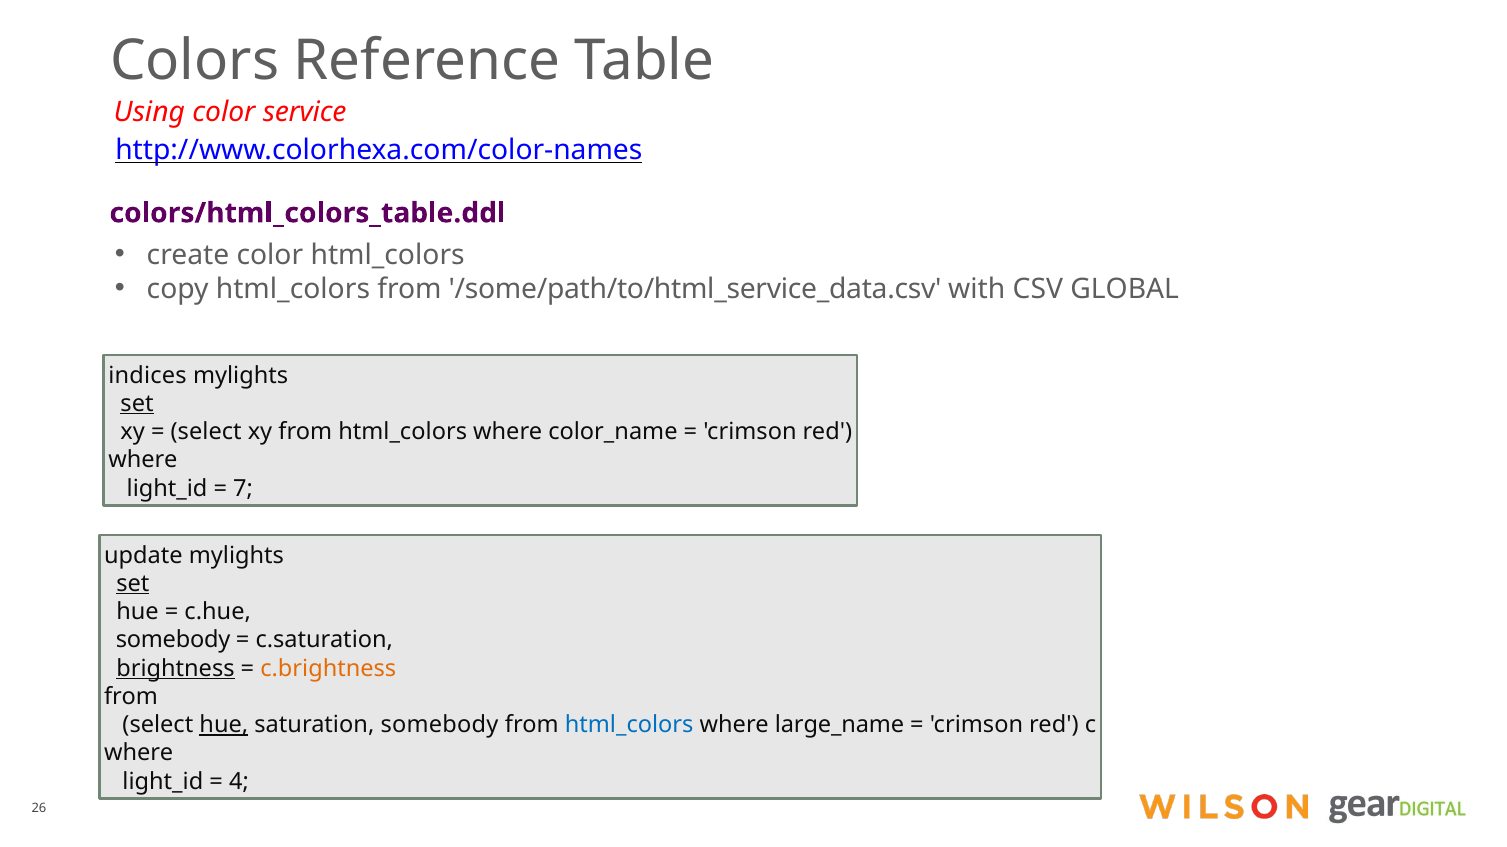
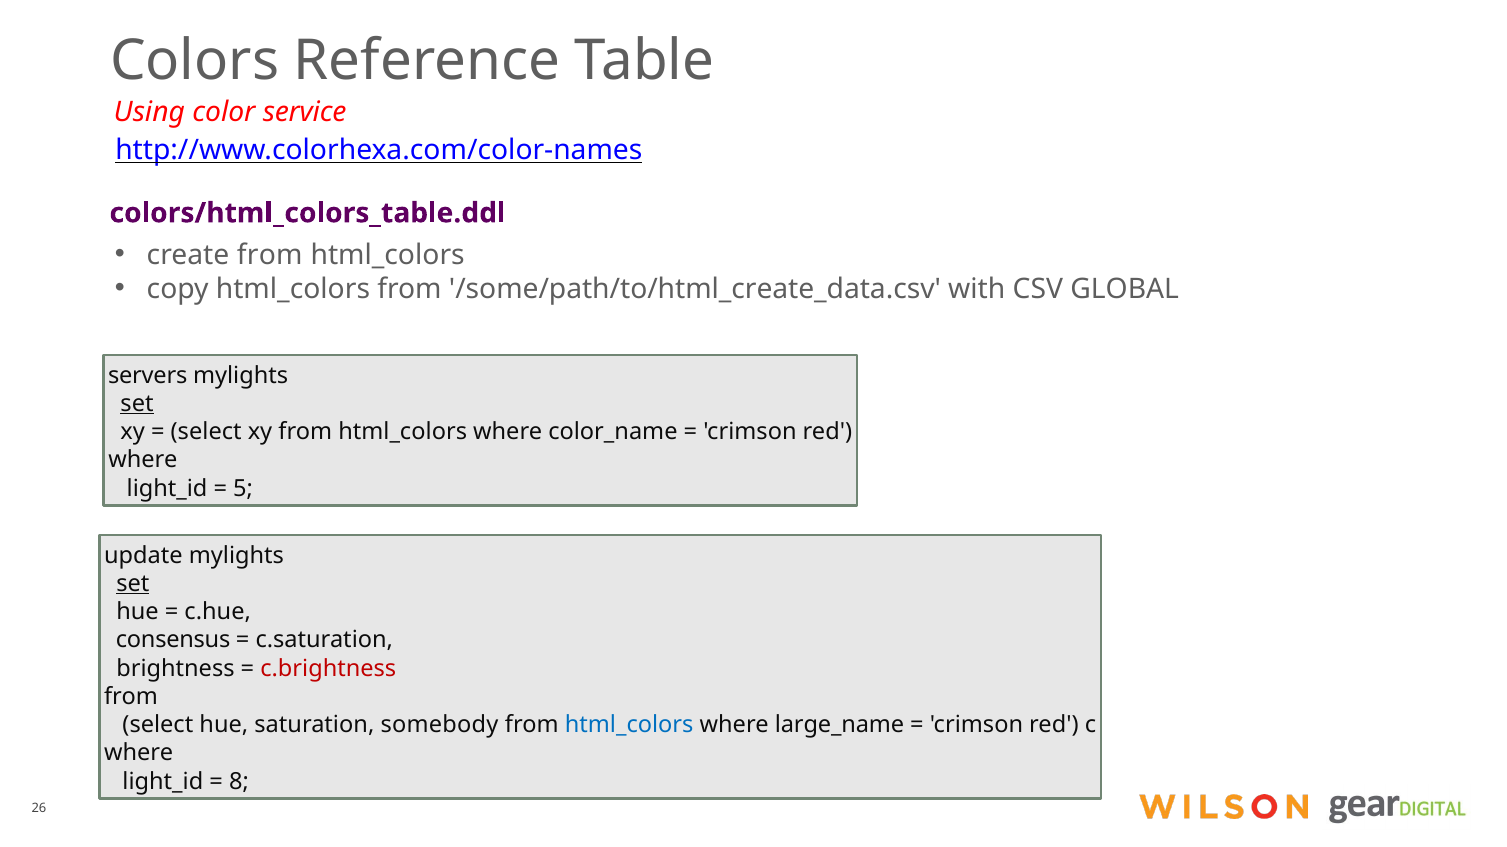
create color: color -> from (270, 255)
/some/path/to/html_service_data.csv: /some/path/to/html_service_data.csv -> /some/path/to/html_create_data.csv (695, 289)
indices: indices -> servers (148, 376)
7: 7 -> 5 (243, 489)
somebody: somebody -> consensus (173, 641)
brightness underline: present -> none (175, 669)
c.brightness colour: orange -> red (328, 669)
hue underline: present -> none (224, 725)
4: 4 -> 8 (239, 782)
